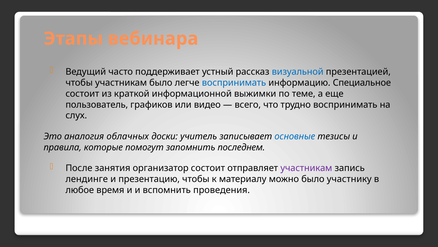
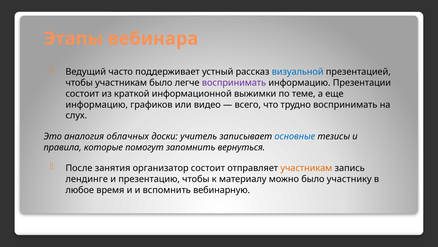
воспринимать colour: blue -> purple (234, 83)
Специальное: Специальное -> Презентации (362, 83)
пользователь: пользователь -> информацию (97, 104)
последнем: последнем -> вернуться (241, 147)
участникам colour: purple -> orange (306, 168)
проведения: проведения -> вебинарную (222, 190)
